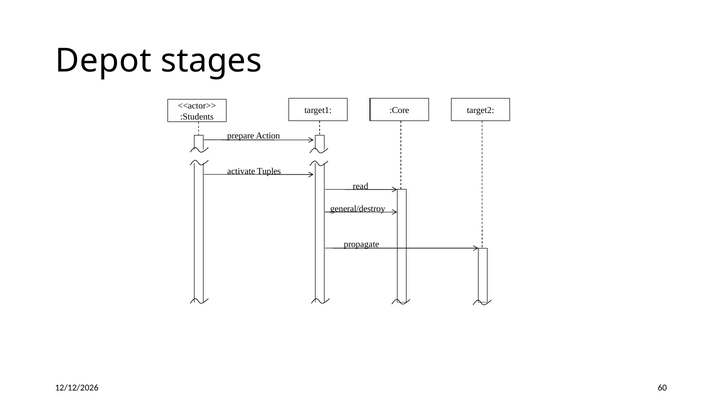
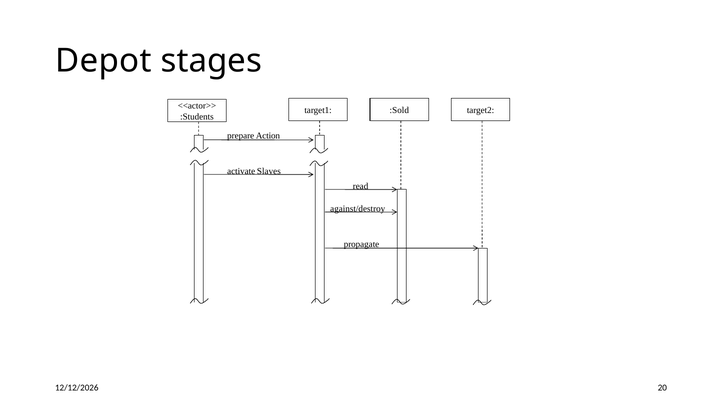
:Core: :Core -> :Sold (399, 110)
Tuples: Tuples -> Slaves (269, 171)
general/destroy: general/destroy -> against/destroy (358, 209)
60: 60 -> 20 (662, 388)
